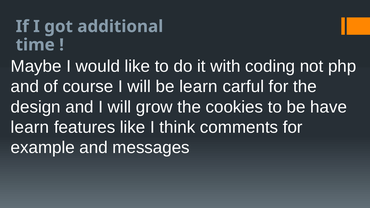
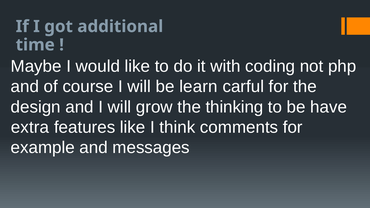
cookies: cookies -> thinking (234, 107)
learn: learn -> extra (30, 127)
